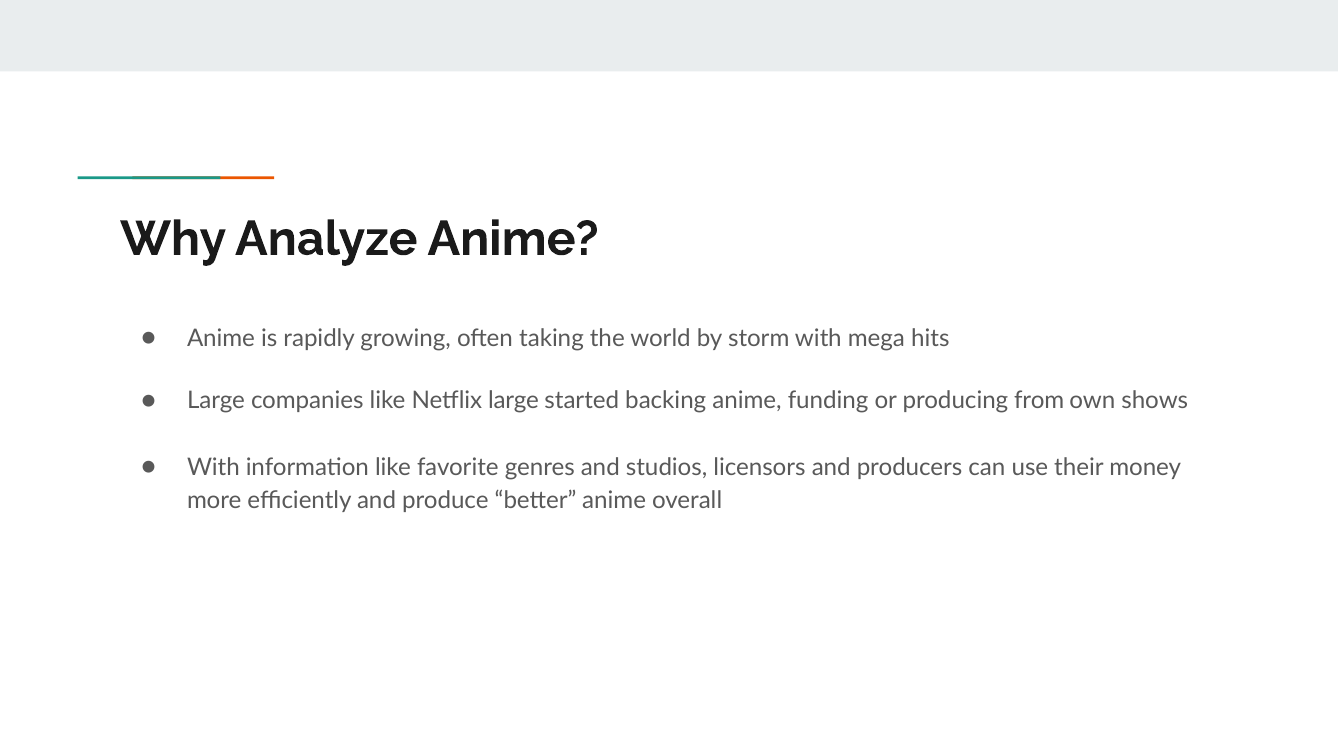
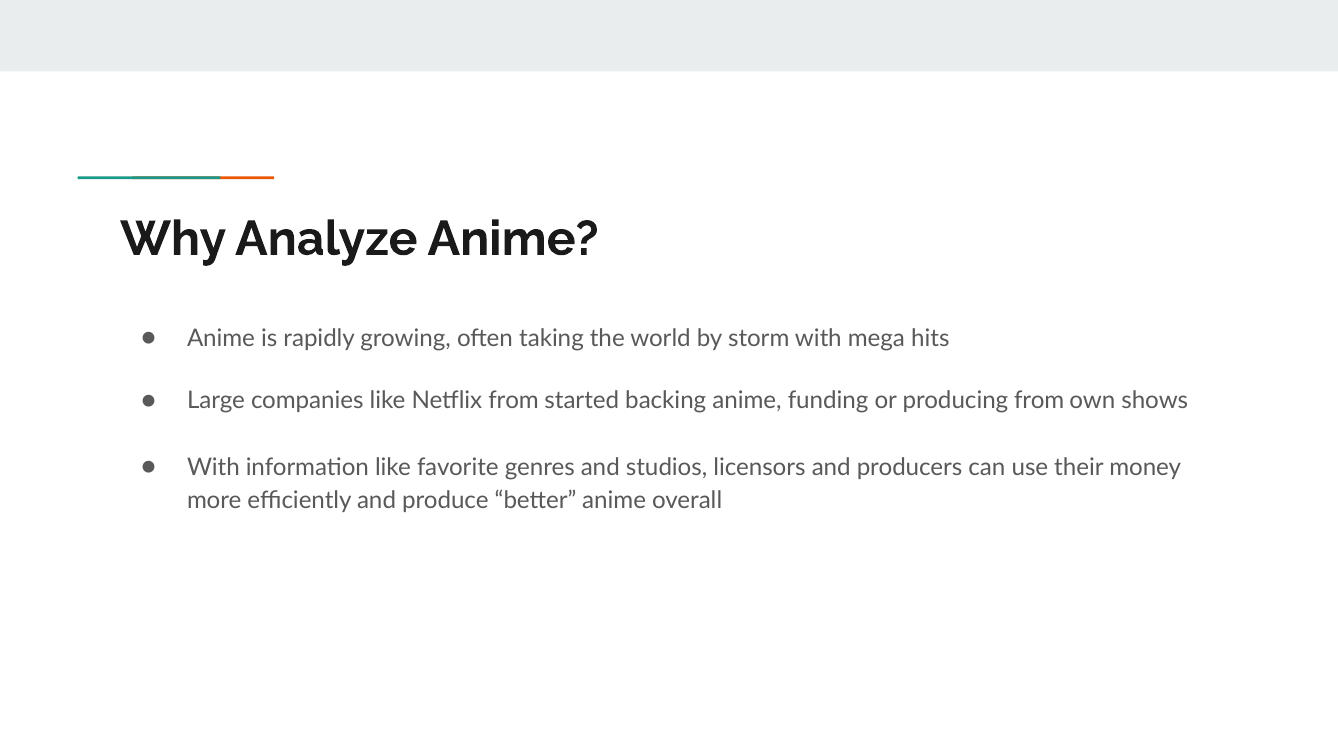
Netflix large: large -> from (514, 400)
